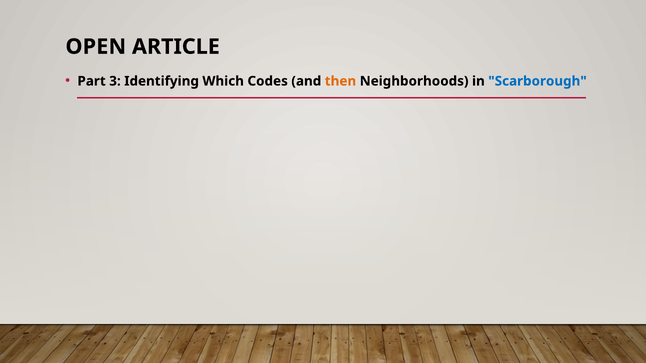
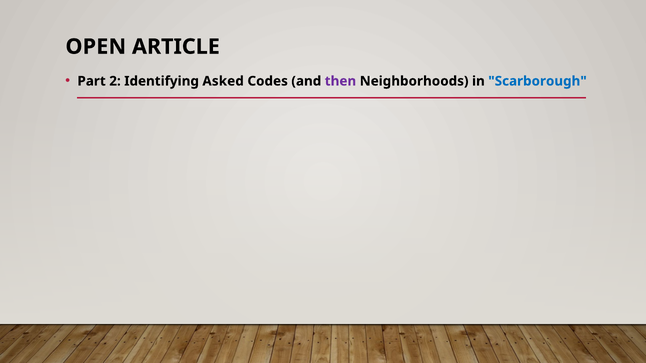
3: 3 -> 2 (115, 81)
Which: Which -> Asked (223, 81)
then colour: orange -> purple (340, 81)
